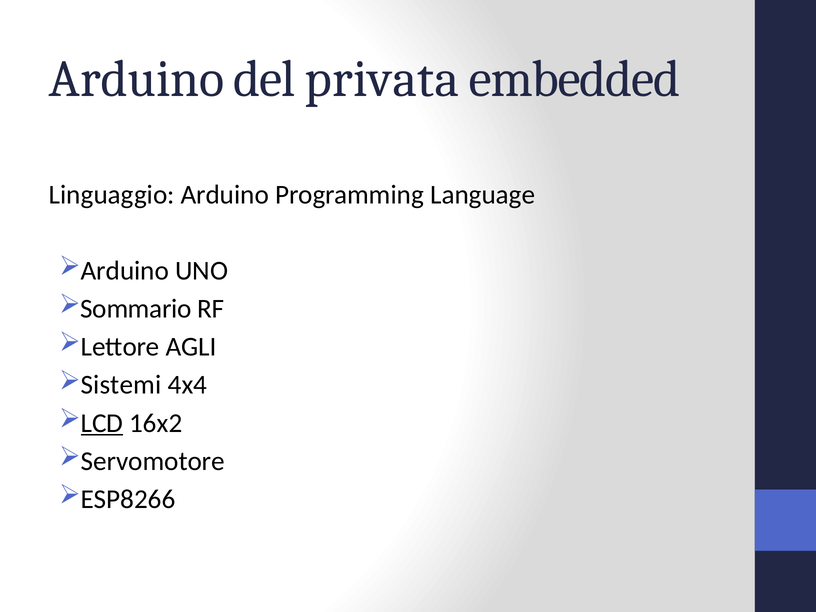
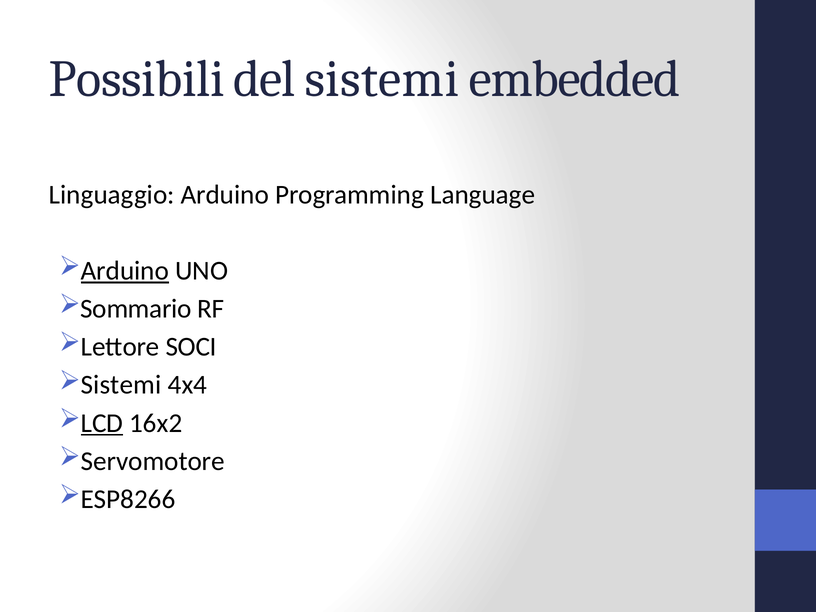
Arduino: Arduino -> Possibili (137, 79)
del privata: privata -> sistemi (382, 79)
Arduino underline: none -> present (125, 271)
AGLI: AGLI -> SOCI (191, 347)
